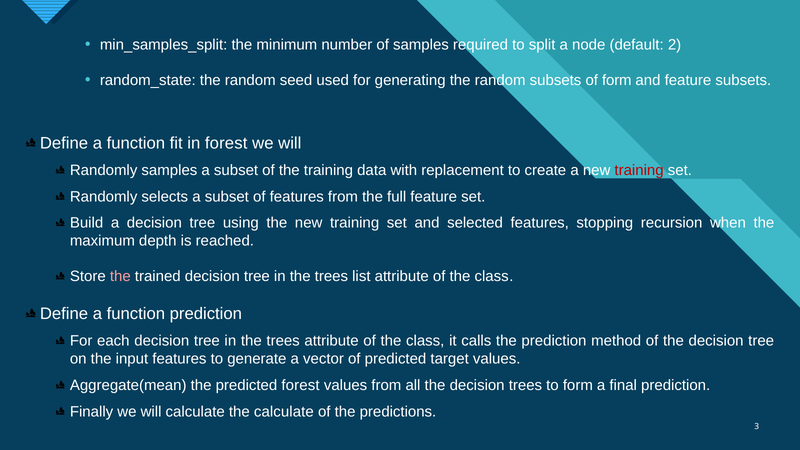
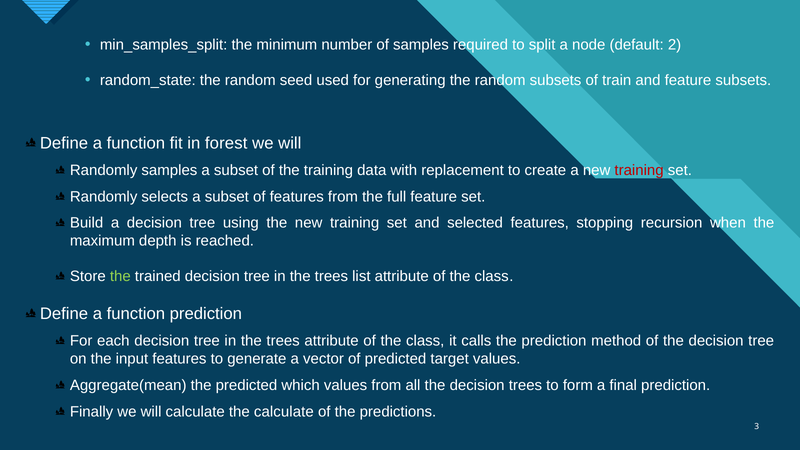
of form: form -> train (617, 80)
the colour: pink -> light green (120, 276)
predicted forest: forest -> which (301, 385)
